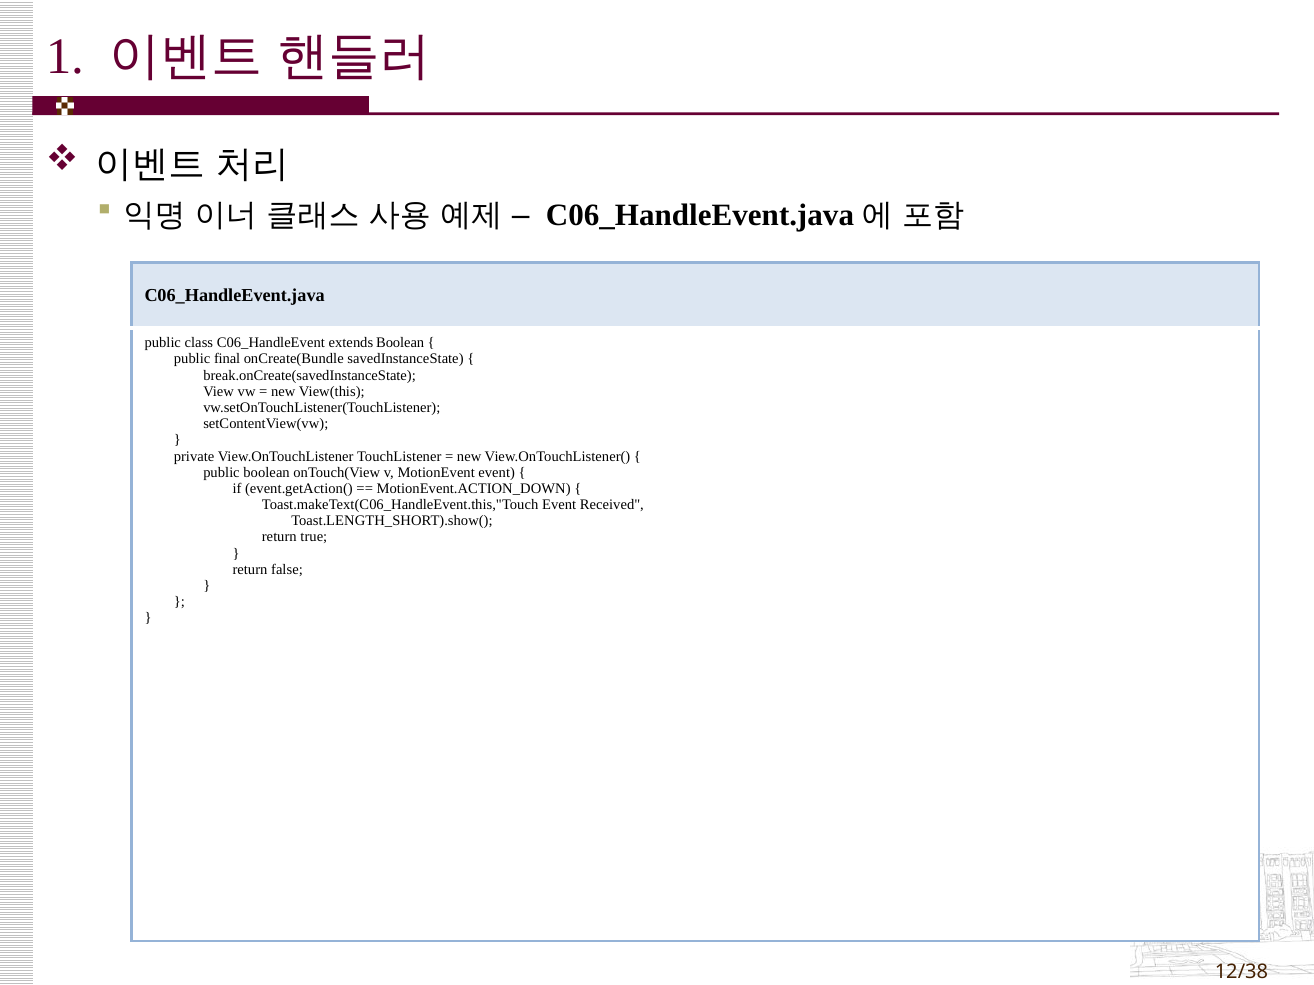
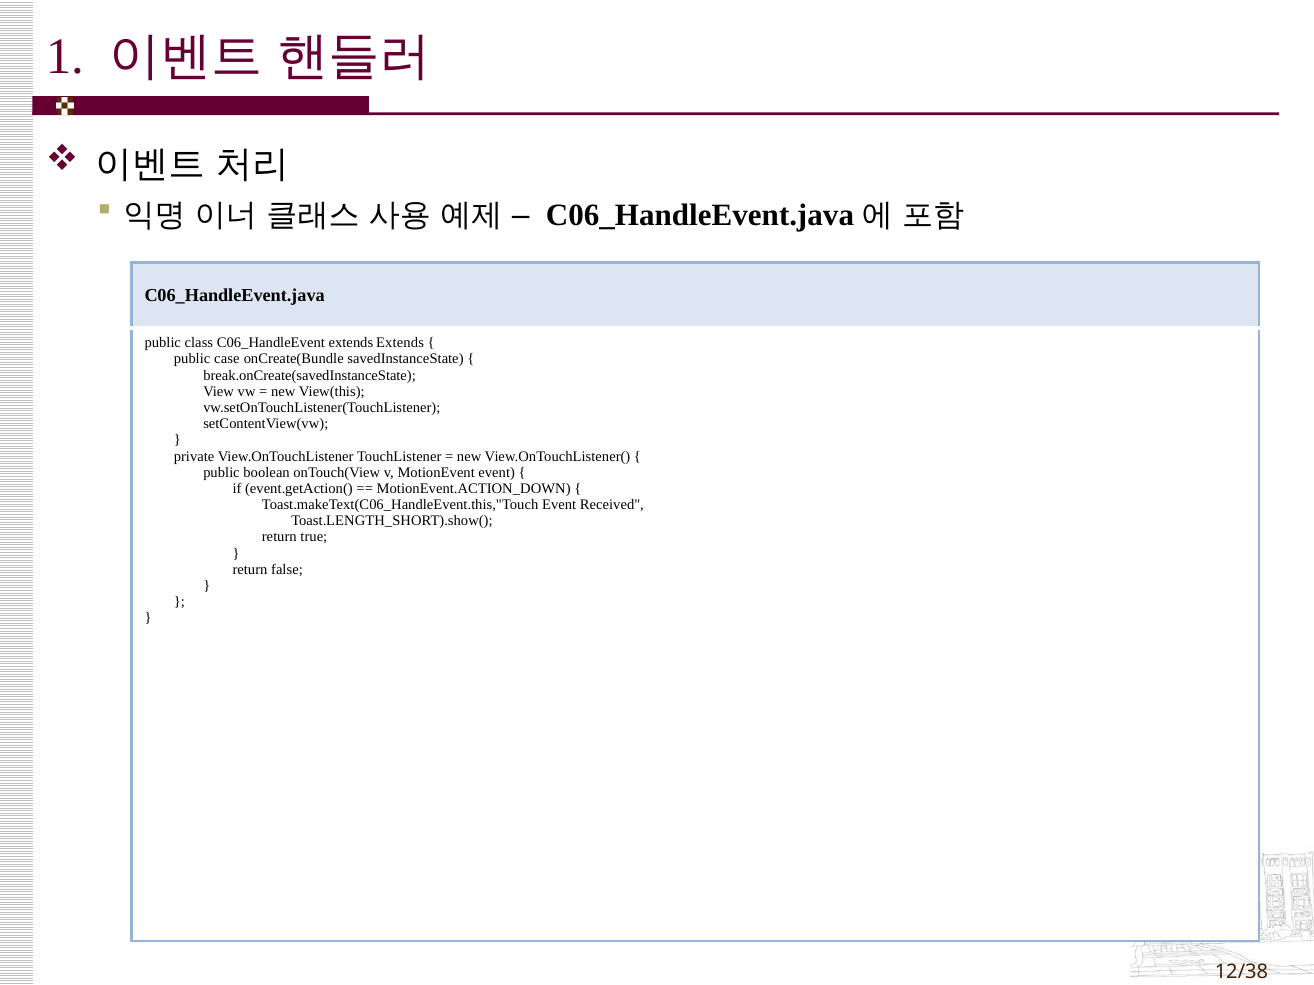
extends Boolean: Boolean -> Extends (400, 343)
final: final -> case (227, 359)
